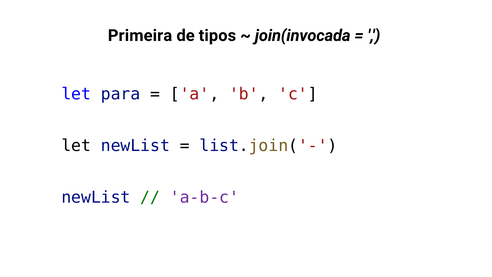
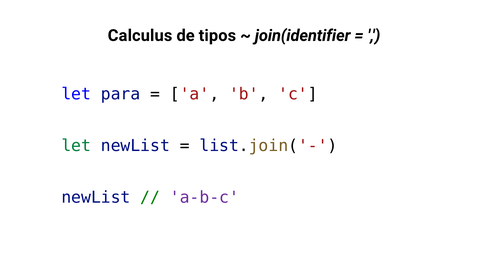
Primeira: Primeira -> Calculus (140, 36)
join(invocada: join(invocada -> join(identifier (303, 36)
let colour: black -> green (76, 146)
